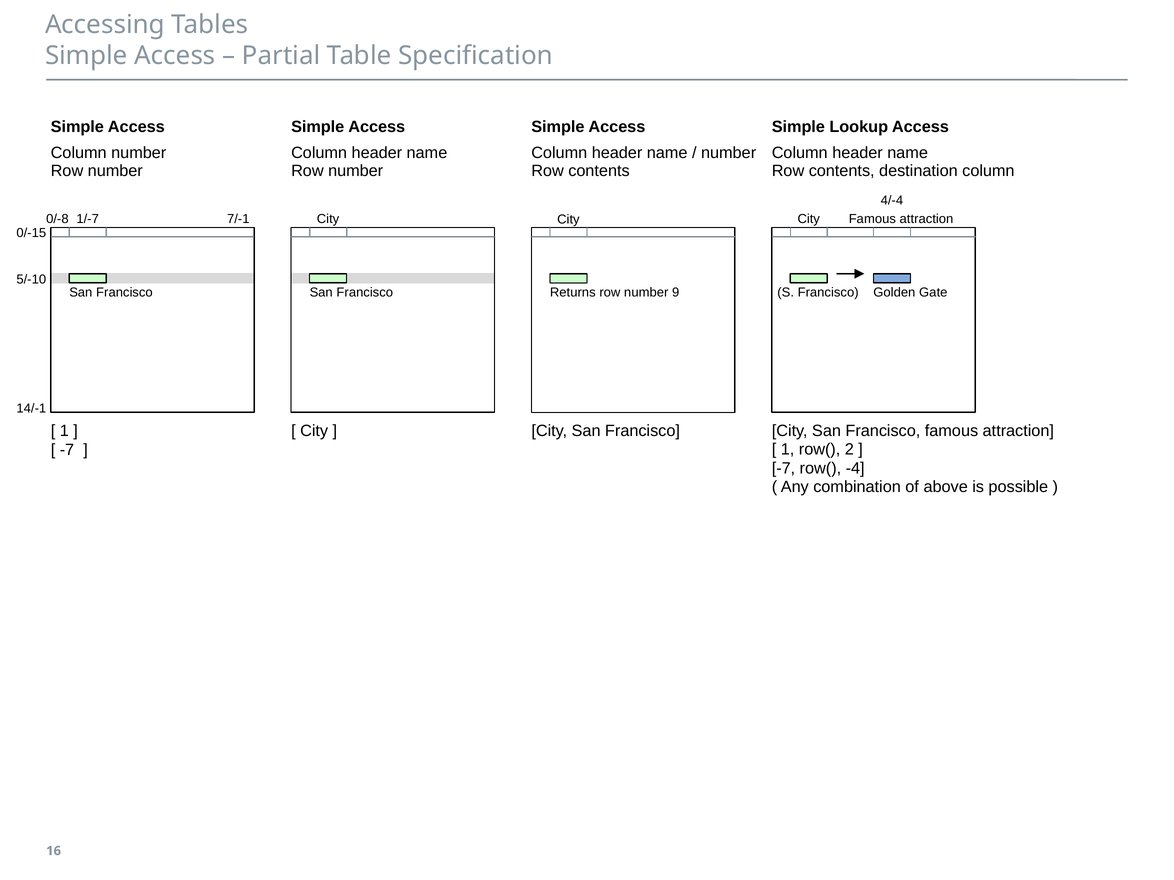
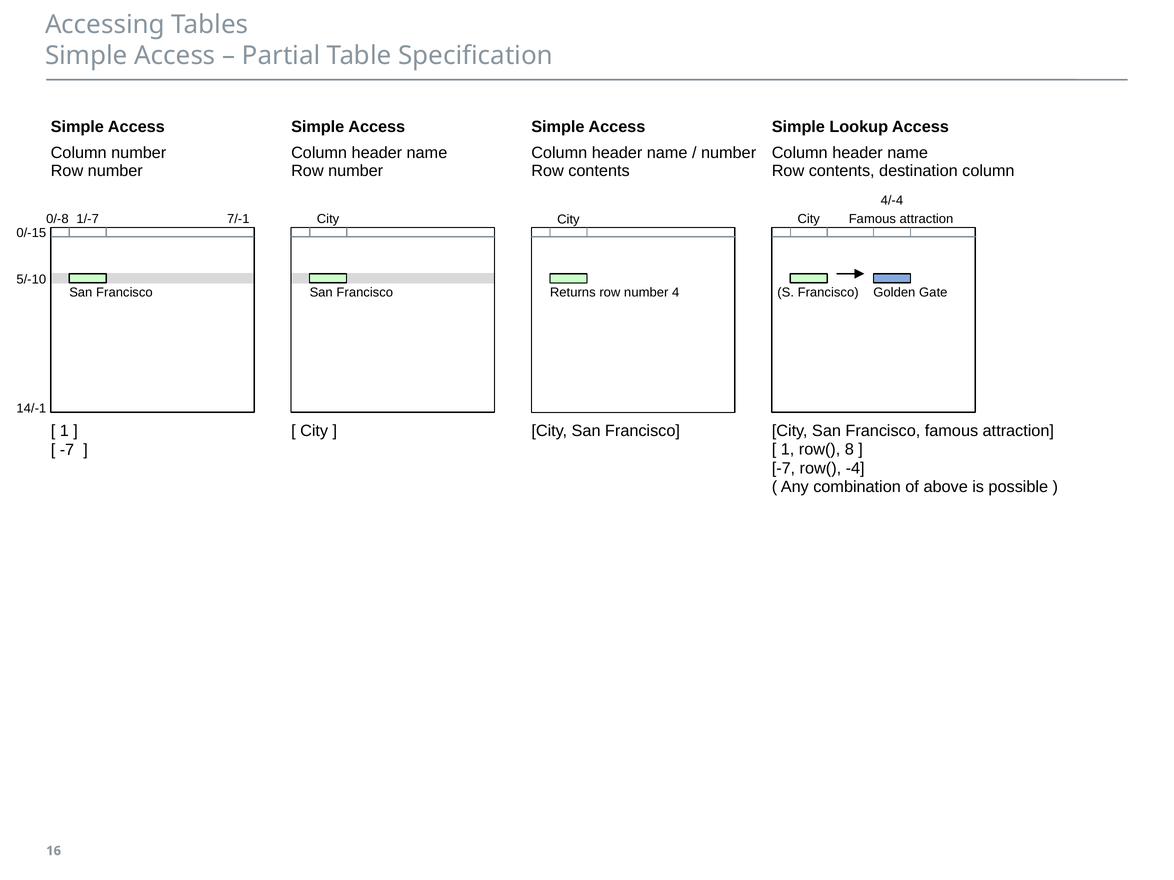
9: 9 -> 4 (676, 292)
2: 2 -> 8 (849, 450)
